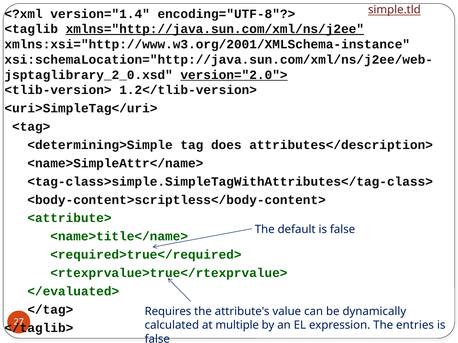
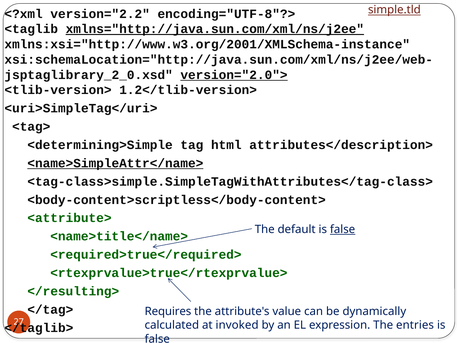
version="1.4: version="1.4 -> version="2.2 (100, 14)
does: does -> html (226, 145)
<name>SimpleAttr</name> underline: none -> present (115, 163)
false underline: none -> present (343, 230)
</evaluated>: </evaluated> -> </resulting> (73, 292)
multiple: multiple -> invoked (237, 326)
